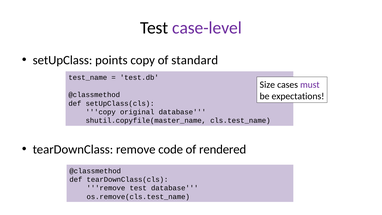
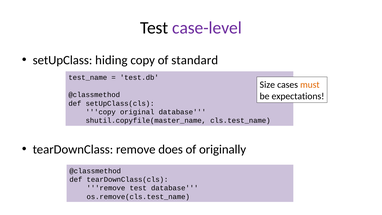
points: points -> hiding (111, 60)
must colour: purple -> orange (310, 85)
code: code -> does (171, 149)
rendered: rendered -> originally (223, 149)
